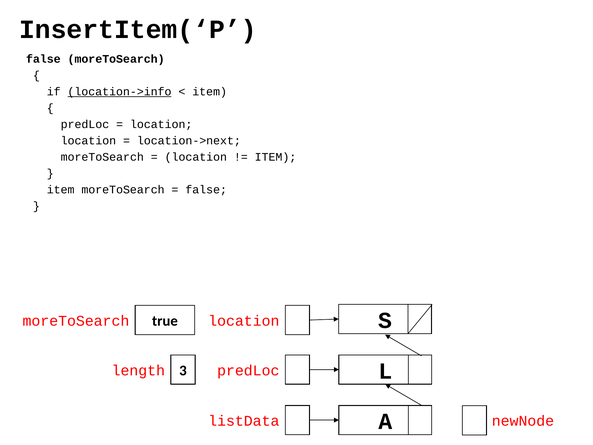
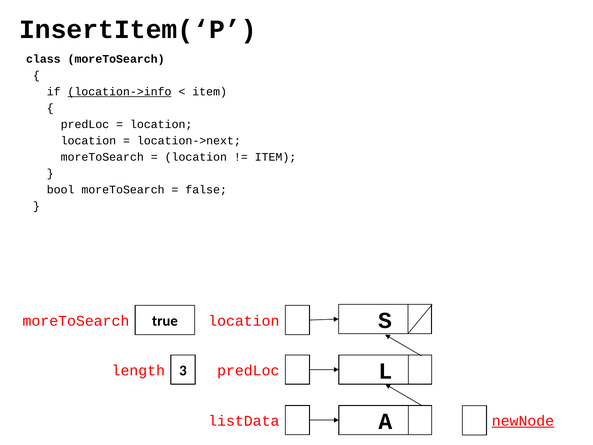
false: false -> class (43, 59)
item: item -> bool (61, 190)
newNode underline: none -> present (523, 421)
